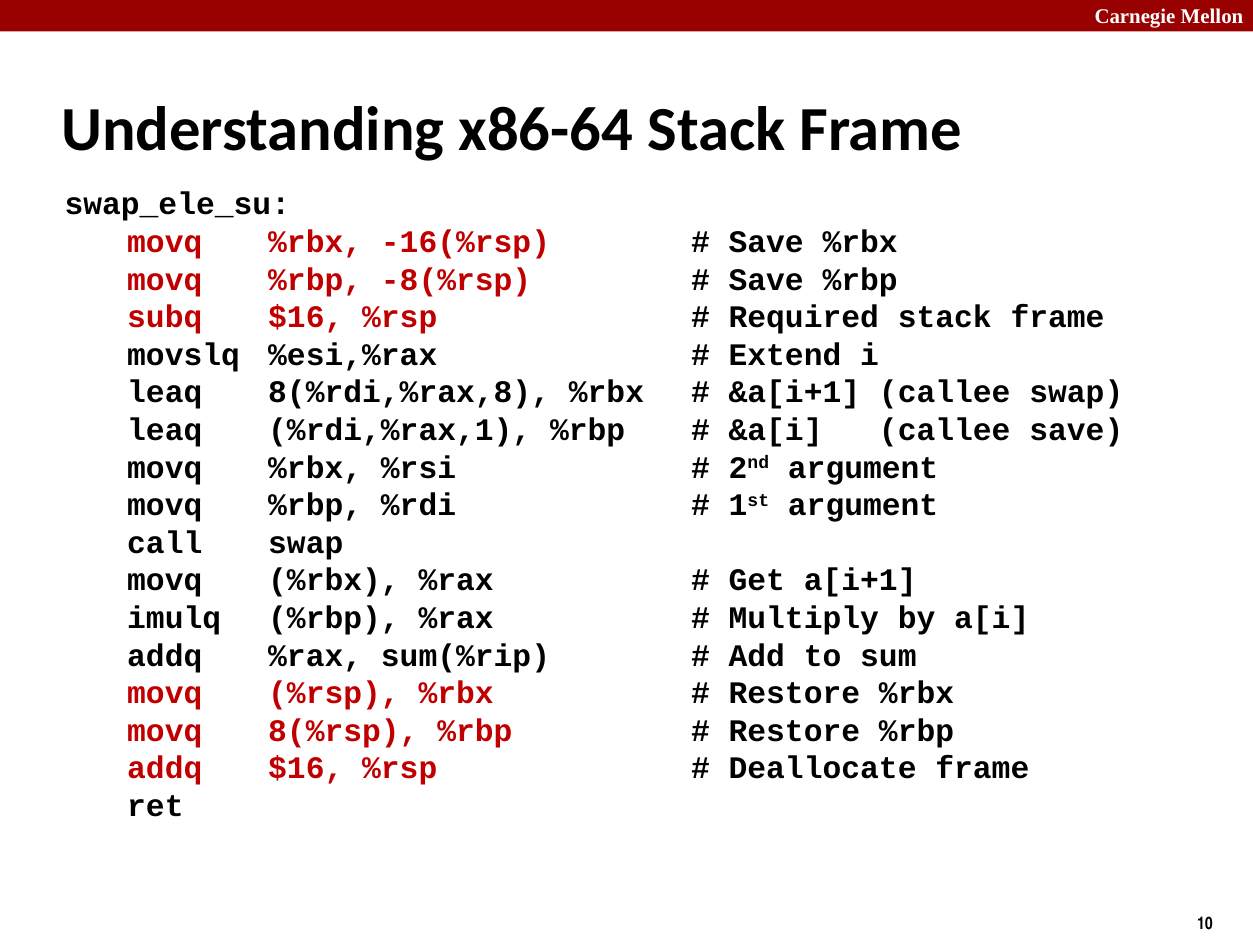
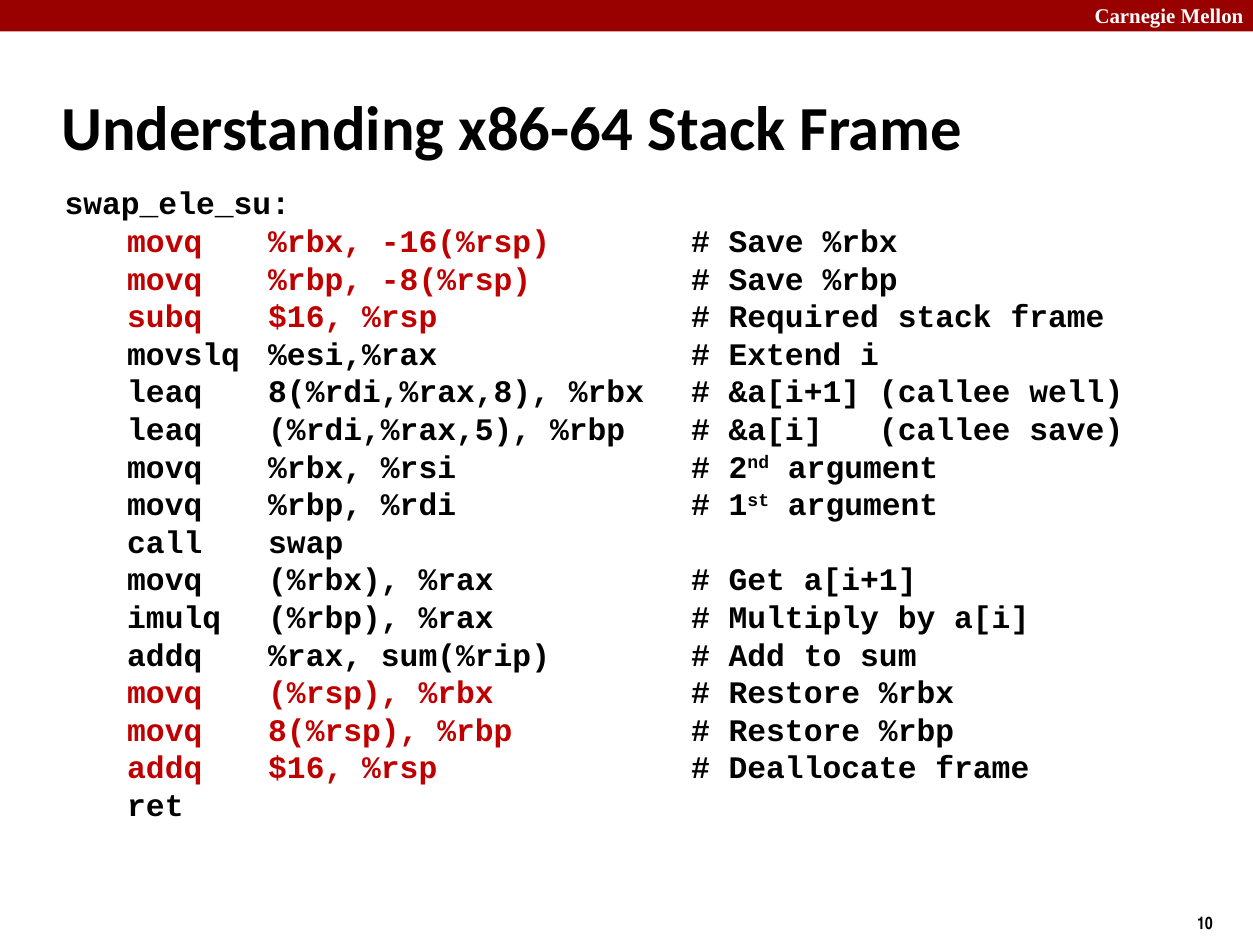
callee swap: swap -> well (1076, 392)
%rdi,%rax,1: %rdi,%rax,1 -> %rdi,%rax,5 (400, 430)
